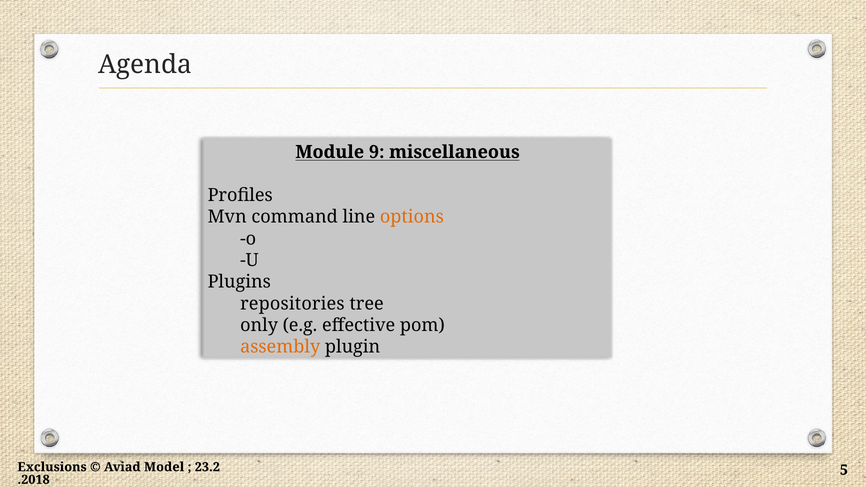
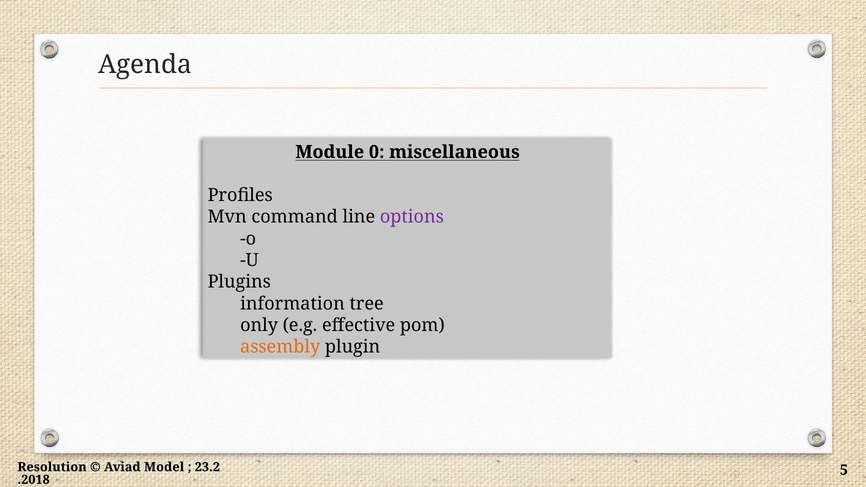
9: 9 -> 0 (377, 152)
options colour: orange -> purple (412, 217)
repositories: repositories -> information (292, 304)
Exclusions: Exclusions -> Resolution (52, 467)
